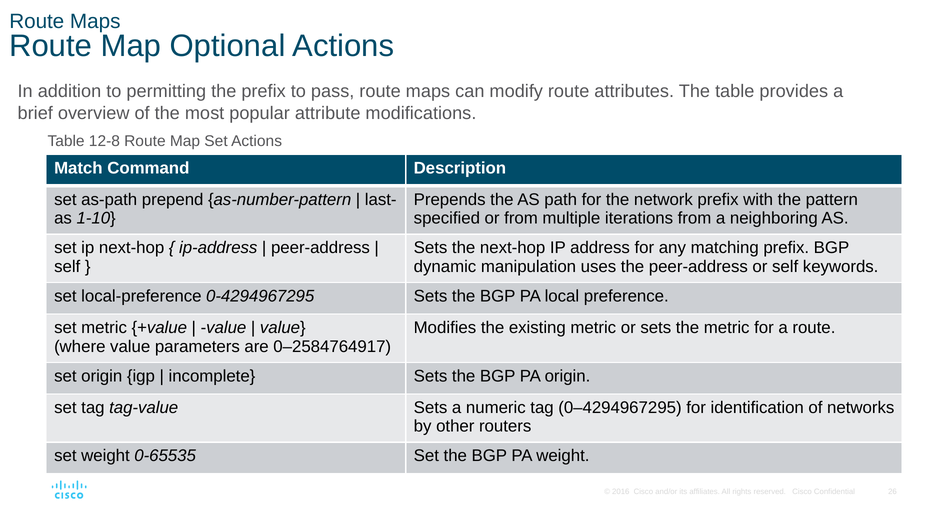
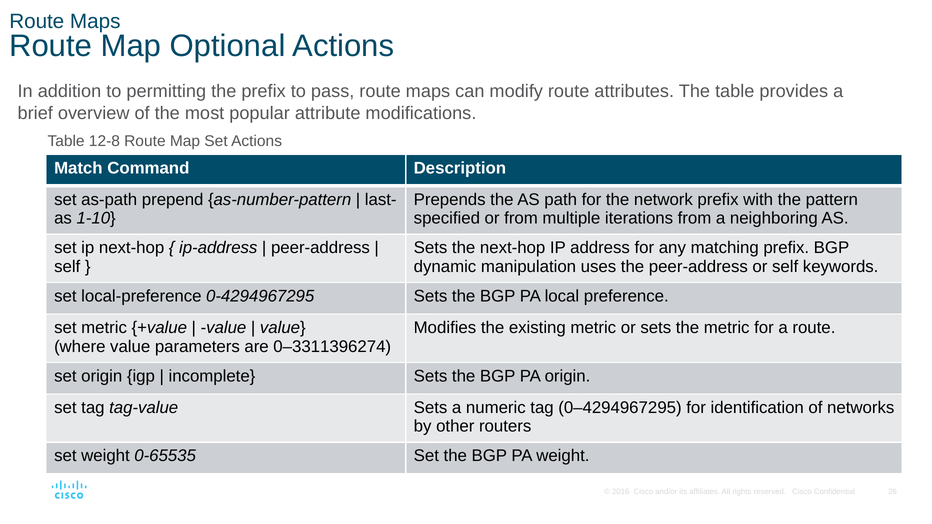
0–2584764917: 0–2584764917 -> 0–3311396274 (332, 347)
